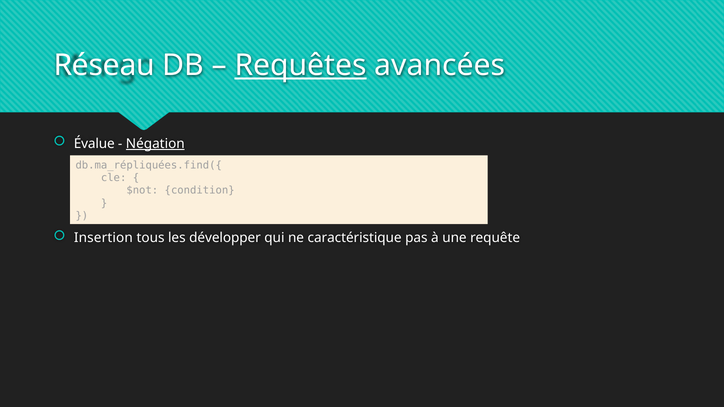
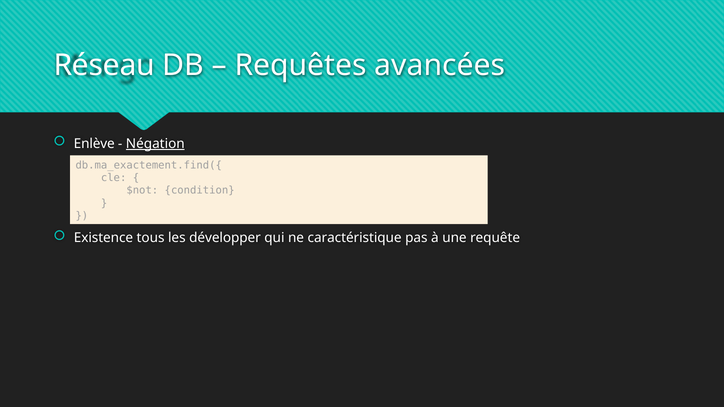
Requêtes underline: present -> none (301, 65)
Évalue: Évalue -> Enlève (94, 144)
db.ma_répliquées.find({: db.ma_répliquées.find({ -> db.ma_exactement.find({ (149, 165)
Insertion: Insertion -> Existence (103, 238)
